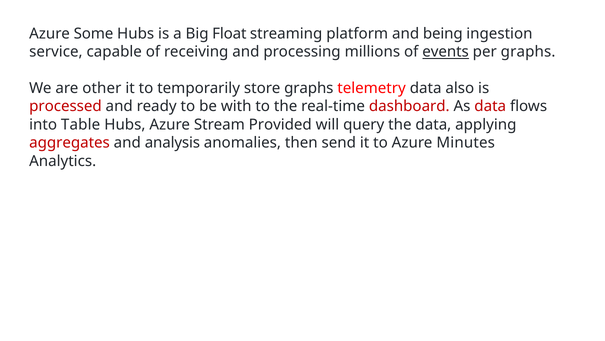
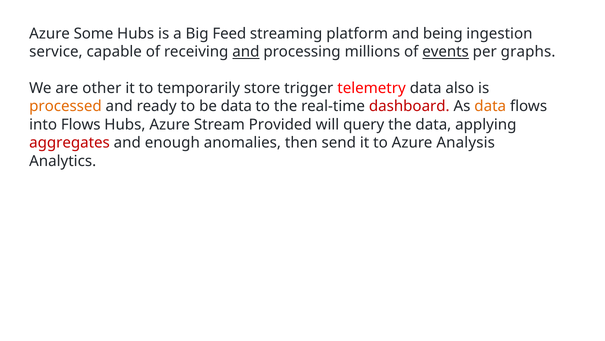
Float: Float -> Feed (229, 34)
and underline: none -> present (246, 52)
store graphs: graphs -> trigger (309, 88)
processed colour: red -> orange (65, 106)
be with: with -> data (236, 106)
data colour: red -> orange (490, 106)
into Table: Table -> Flows (81, 124)
analysis: analysis -> enough (172, 143)
Minutes: Minutes -> Analysis (466, 143)
